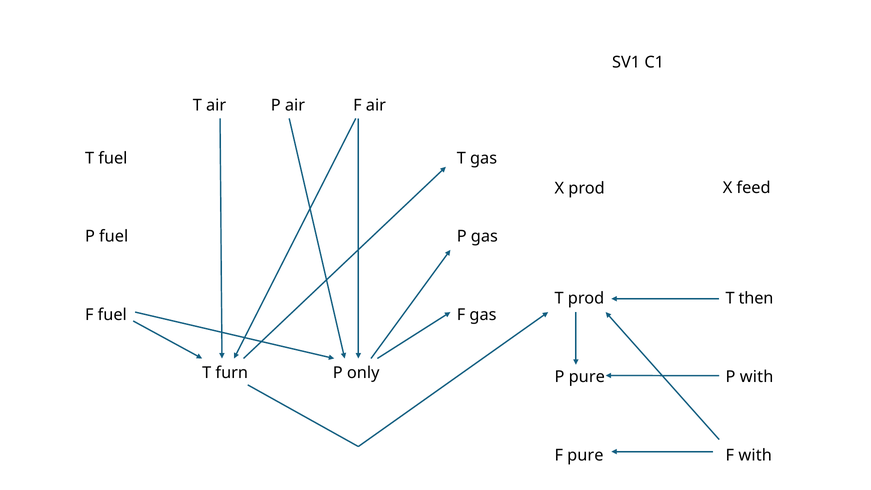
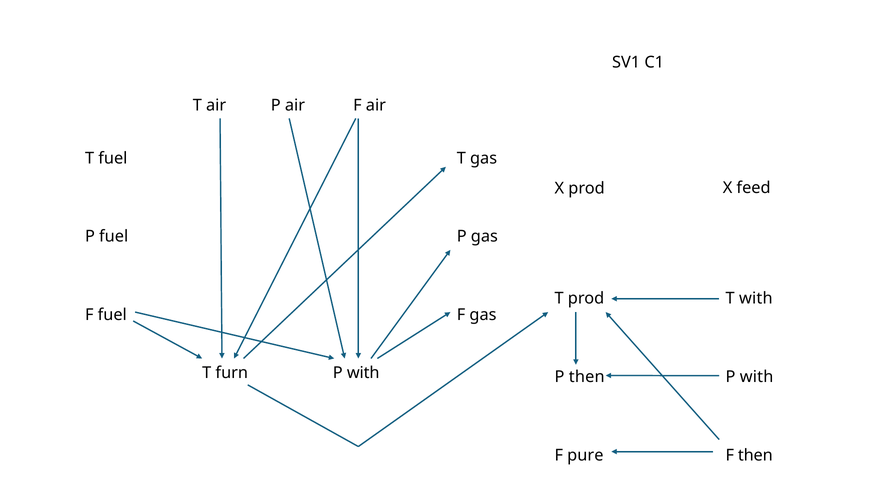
T then: then -> with (756, 298)
furn P only: only -> with (363, 373)
P pure: pure -> then (587, 377)
F with: with -> then (755, 455)
